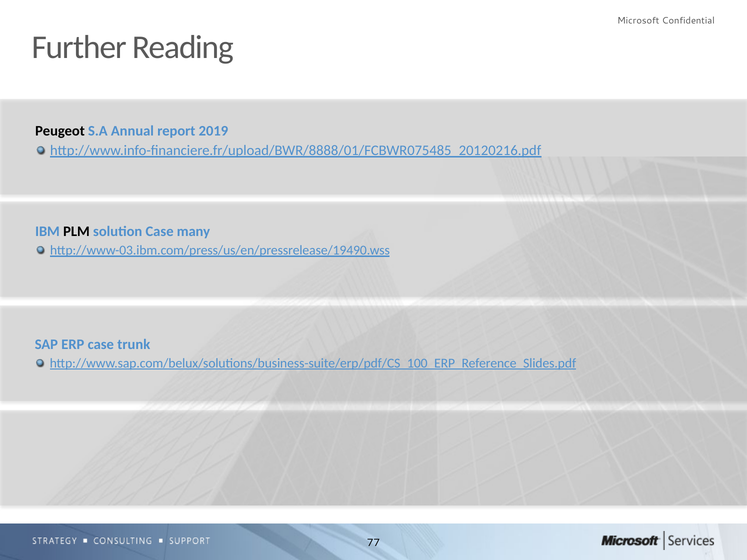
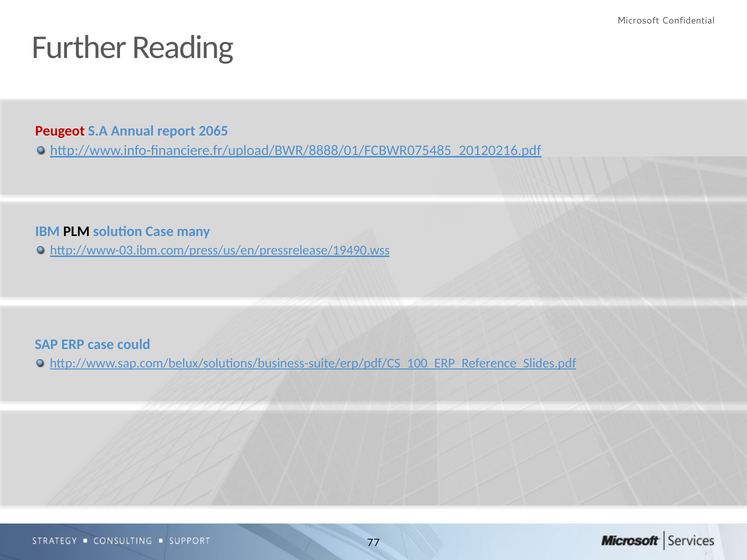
Peugeot colour: black -> red (60, 131)
2019: 2019 -> 2065 (213, 131)
trunk: trunk -> could (134, 344)
